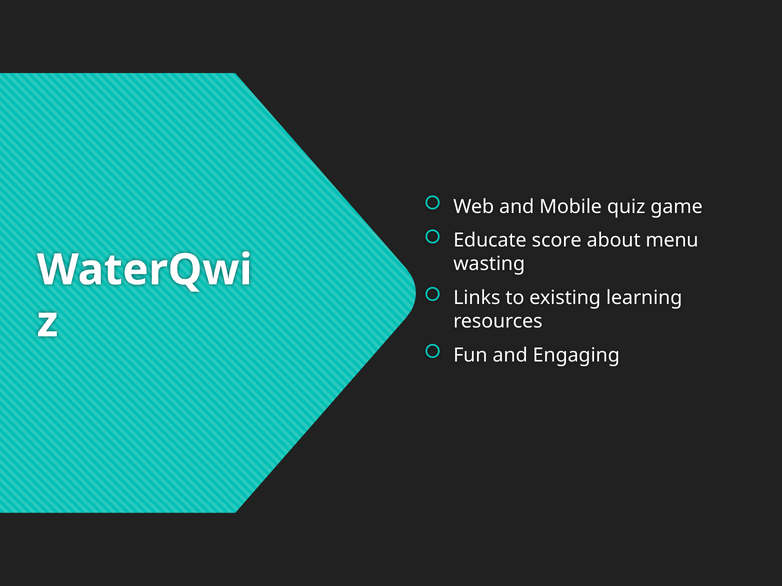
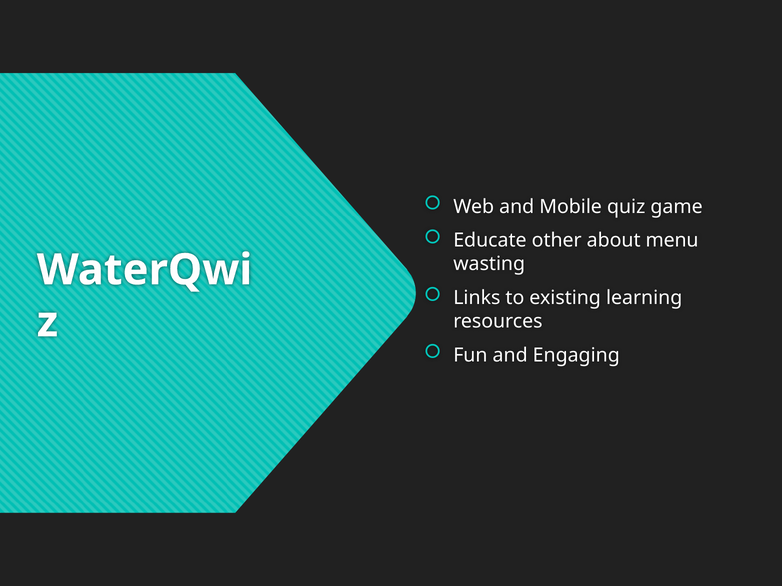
score: score -> other (557, 241)
